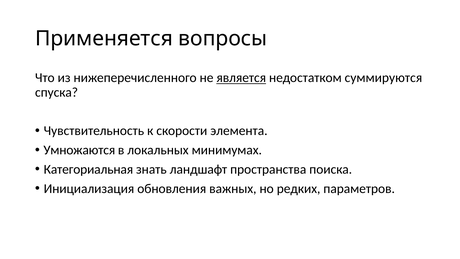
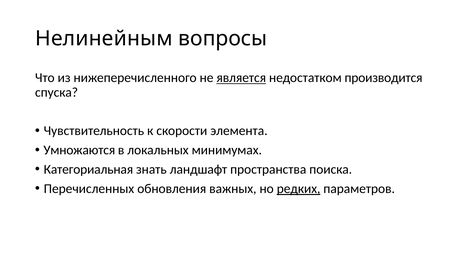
Применяется: Применяется -> Нелинейным (104, 39)
суммируются: суммируются -> производится (384, 78)
Инициализация: Инициализация -> Перечисленных (89, 188)
редких underline: none -> present (299, 188)
